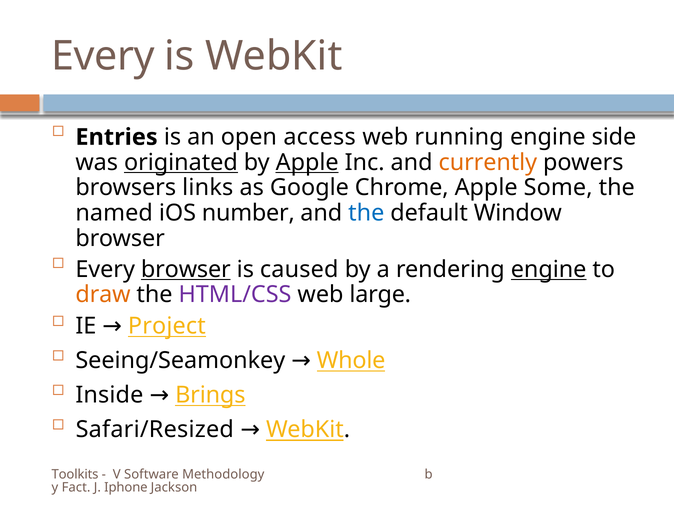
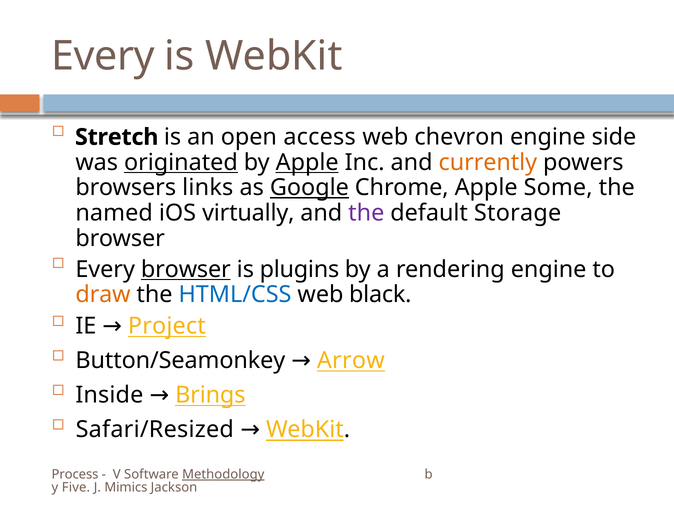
Entries: Entries -> Stretch (117, 137)
running: running -> chevron (459, 137)
Google underline: none -> present (309, 188)
number: number -> virtually (248, 213)
the colour: blue -> purple (366, 213)
Window: Window -> Storage (518, 213)
caused: caused -> plugins (299, 269)
engine underline: present -> none (549, 269)
HTML/CSS colour: purple -> blue (235, 294)
large: large -> black (380, 294)
Seeing/Seamonkey: Seeing/Seamonkey -> Button/Seamonkey (180, 360)
Whole: Whole -> Arrow (351, 360)
Toolkits: Toolkits -> Process (75, 474)
Methodology underline: none -> present (223, 474)
Fact: Fact -> Five (76, 487)
Iphone: Iphone -> Mimics (126, 487)
